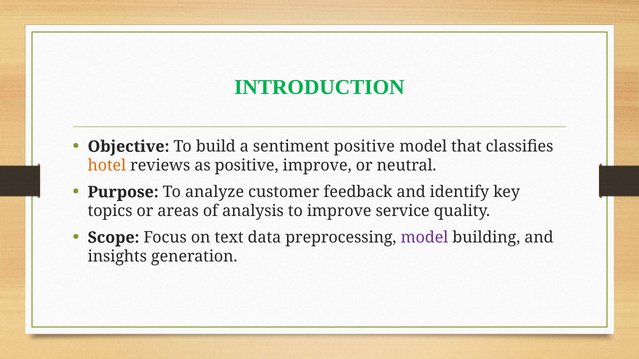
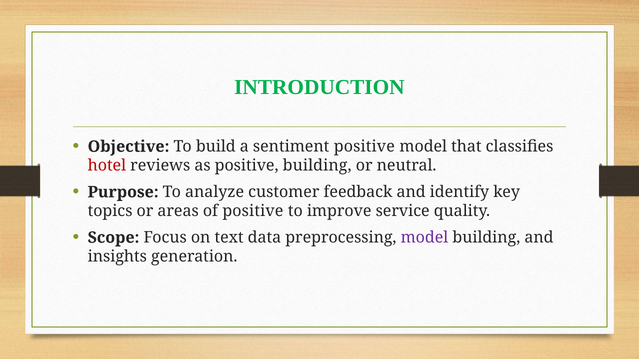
hotel colour: orange -> red (107, 166)
positive improve: improve -> building (317, 166)
of analysis: analysis -> positive (253, 211)
